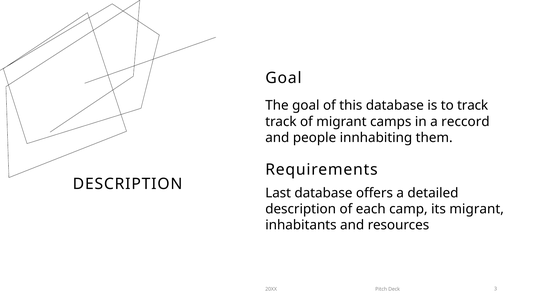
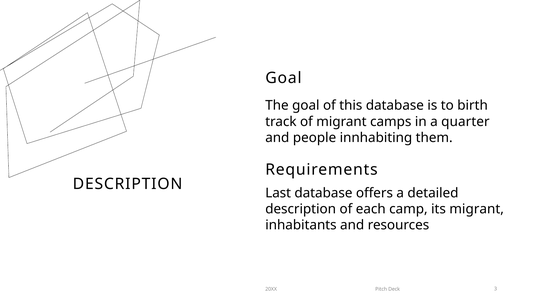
to track: track -> birth (473, 105)
reccord: reccord -> quarter (465, 121)
